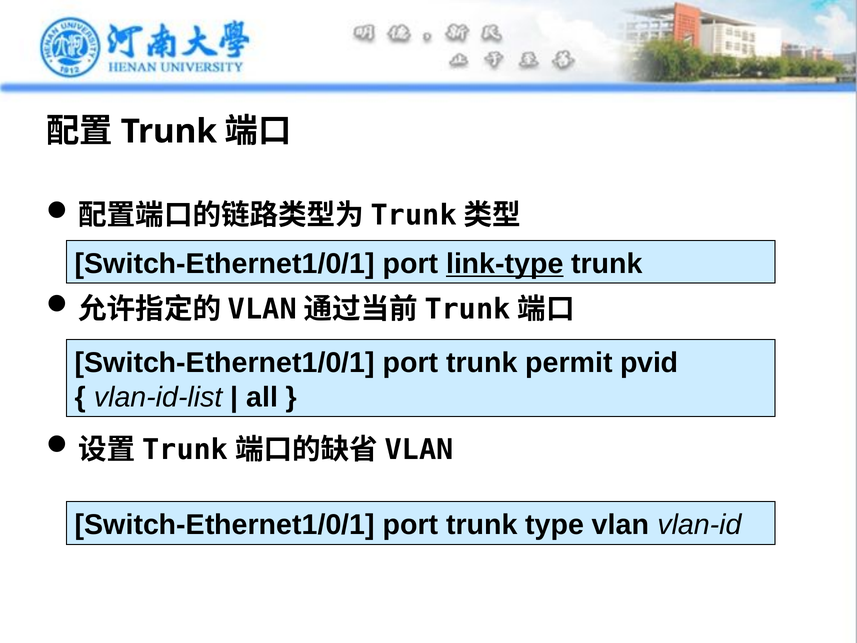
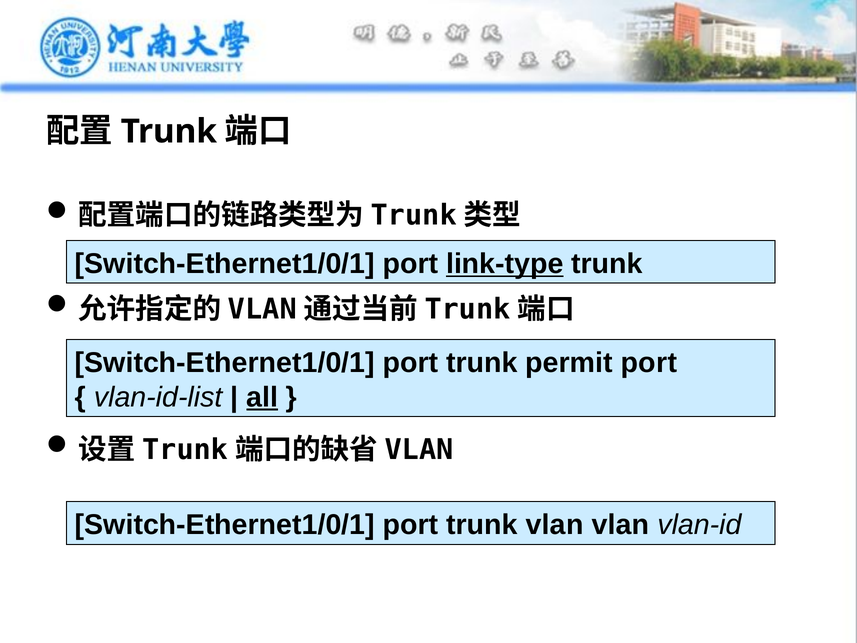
permit pvid: pvid -> port (649, 363)
all underline: none -> present (262, 397)
trunk type: type -> vlan (555, 525)
